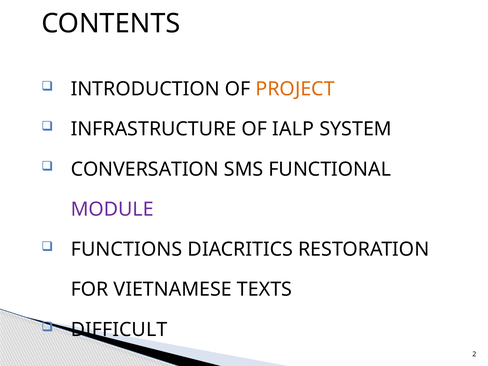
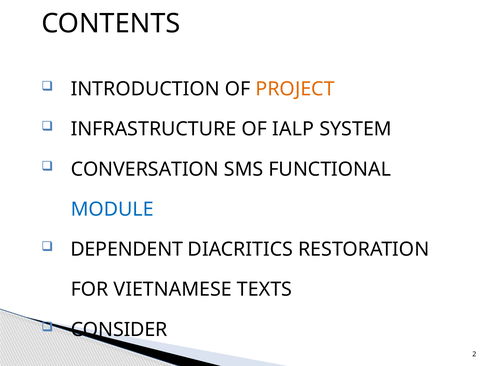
MODULE colour: purple -> blue (112, 209)
FUNCTIONS: FUNCTIONS -> DEPENDENT (127, 249)
DIFFICULT: DIFFICULT -> CONSIDER (119, 330)
